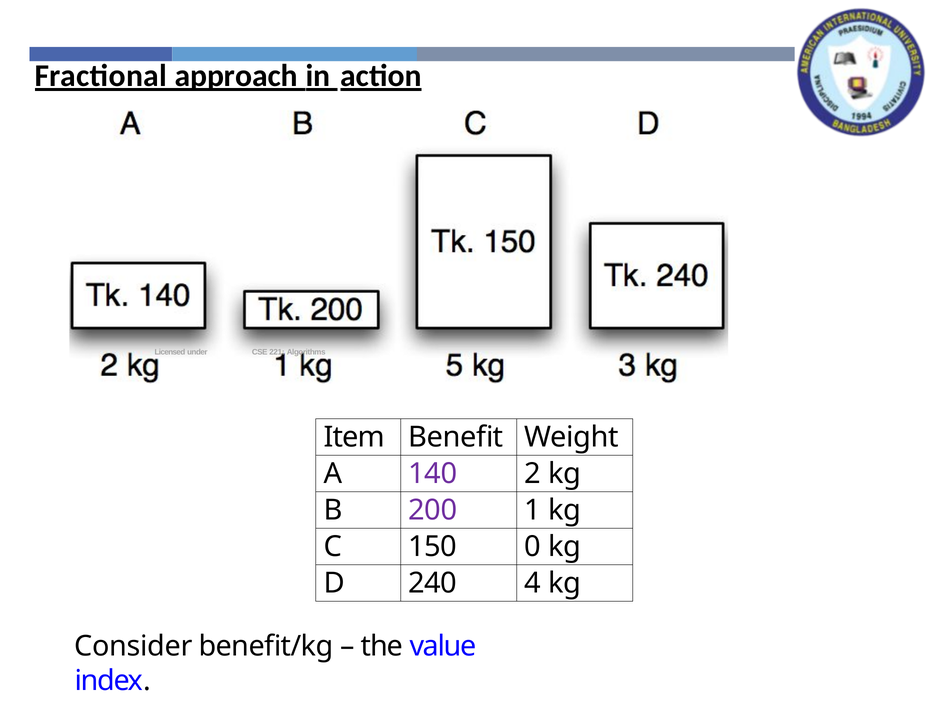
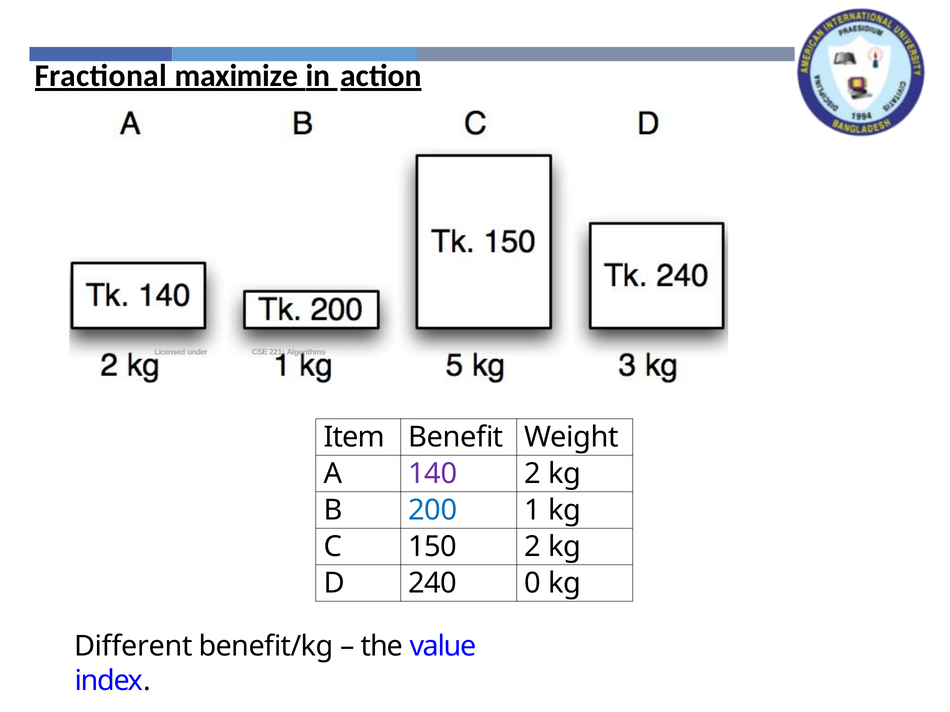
approach: approach -> maximize (236, 76)
200 colour: purple -> blue (433, 510)
150 0: 0 -> 2 (533, 547)
4: 4 -> 0 (533, 583)
Consider: Consider -> Different (133, 646)
